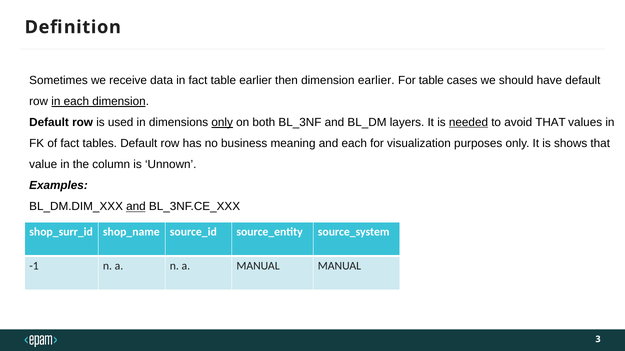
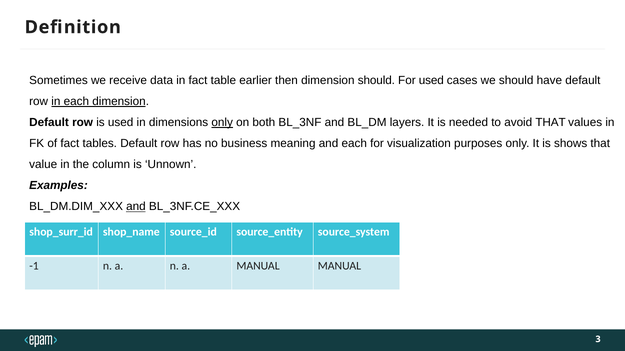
dimension earlier: earlier -> should (376, 80)
For table: table -> used (431, 80)
needed underline: present -> none (469, 123)
